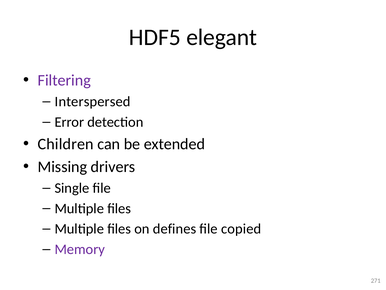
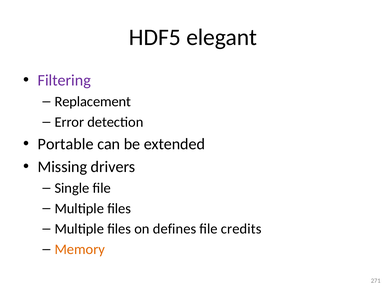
Interspersed: Interspersed -> Replacement (93, 101)
Children: Children -> Portable (66, 144)
copied: copied -> credits (241, 229)
Memory colour: purple -> orange (80, 249)
